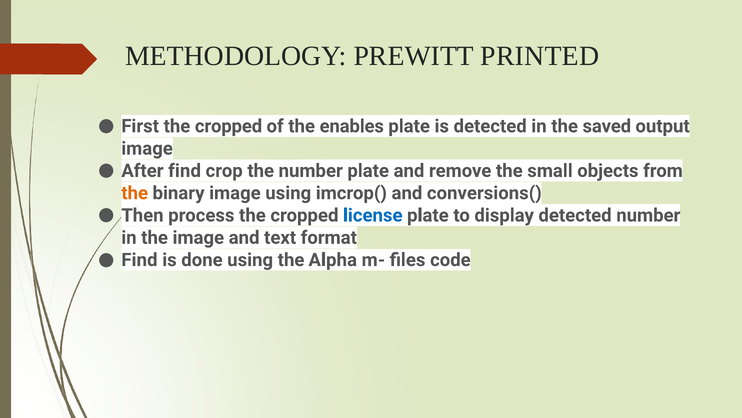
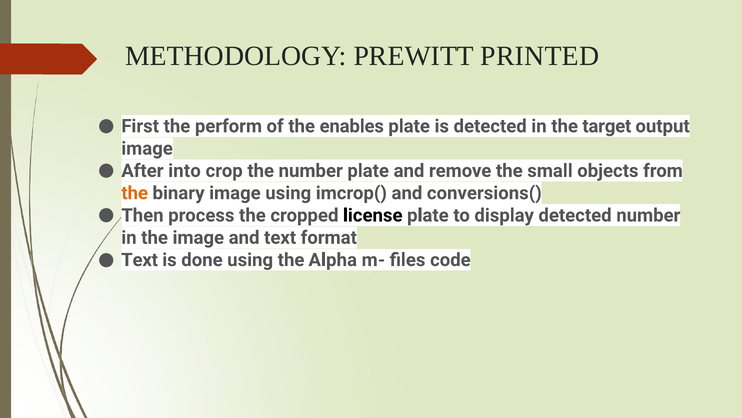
First the cropped: cropped -> perform (228, 126)
saved: saved -> target (607, 126)
After find: find -> into (184, 171)
license colour: blue -> black (373, 215)
Find: Find -> Text (140, 260)
